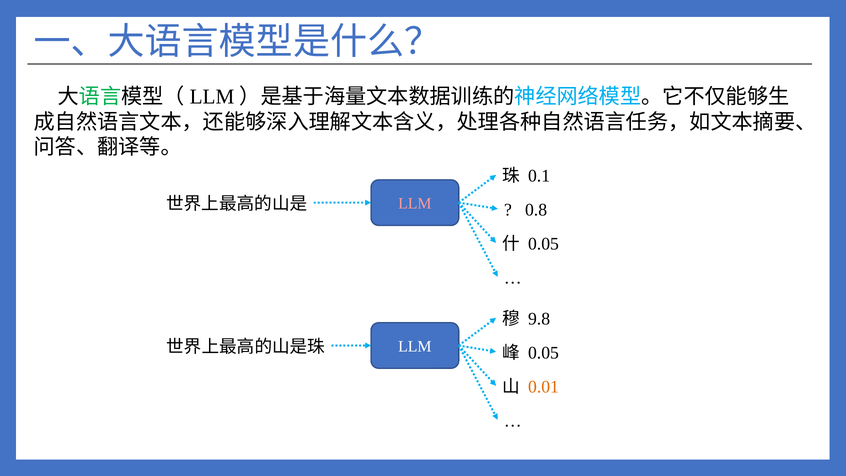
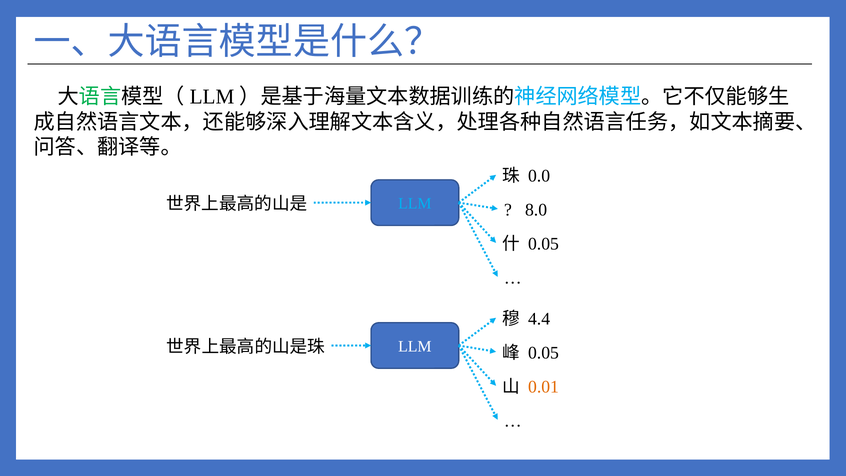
0.1: 0.1 -> 0.0 (539, 176)
LLM colour: pink -> light blue (415, 204)
0.8: 0.8 -> 8.0 (536, 210)
9.8: 9.8 -> 4.4 (539, 319)
